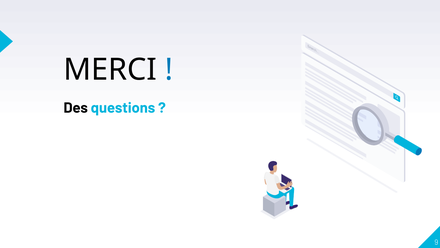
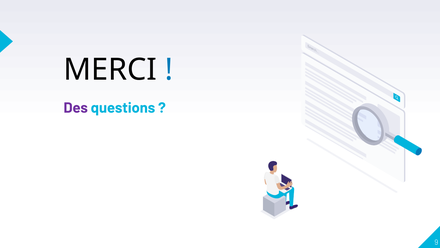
Des colour: black -> purple (76, 108)
